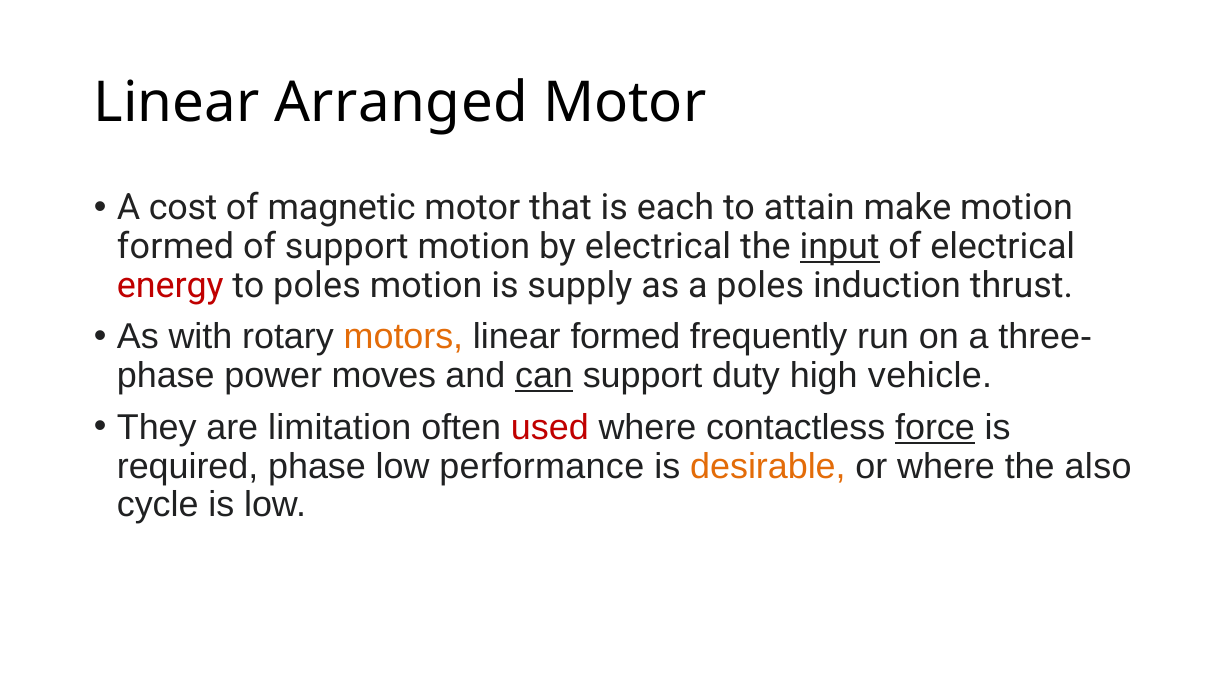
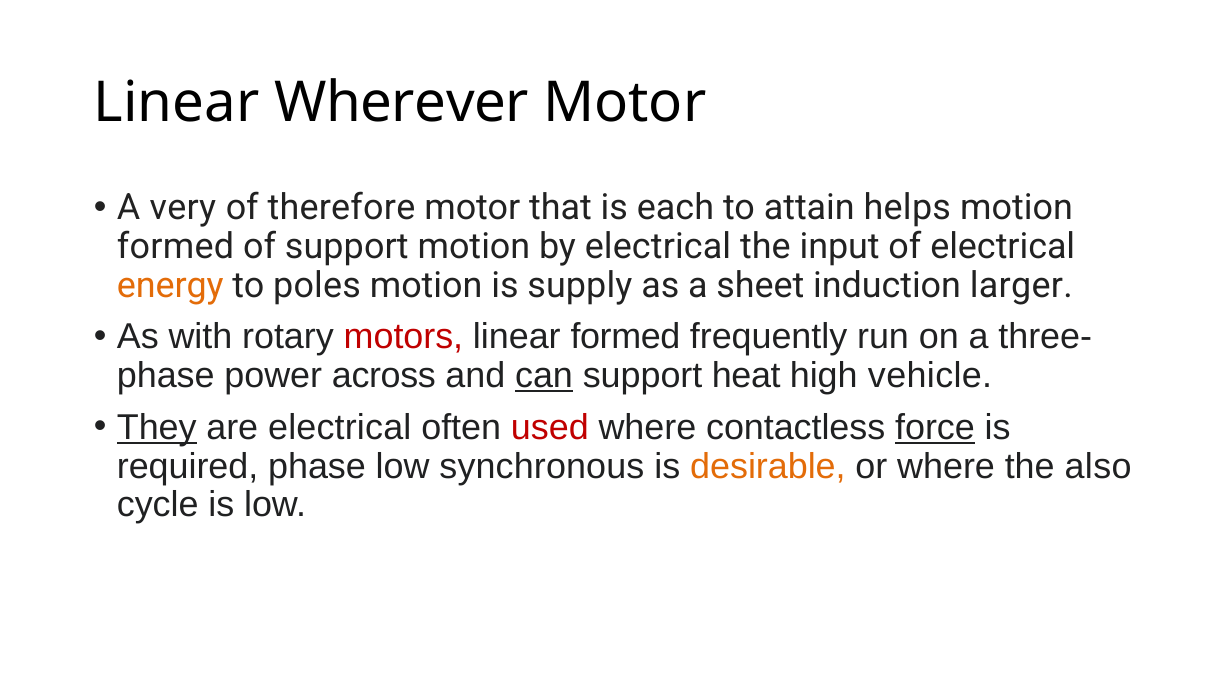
Arranged: Arranged -> Wherever (402, 103)
cost: cost -> very (183, 208)
magnetic: magnetic -> therefore (341, 208)
make: make -> helps (907, 208)
input underline: present -> none (840, 247)
energy colour: red -> orange (170, 286)
a poles: poles -> sheet (760, 286)
thrust: thrust -> larger (1021, 286)
motors colour: orange -> red (403, 337)
moves: moves -> across (384, 376)
duty: duty -> heat (746, 376)
They underline: none -> present (157, 428)
are limitation: limitation -> electrical (340, 428)
performance: performance -> synchronous (542, 466)
